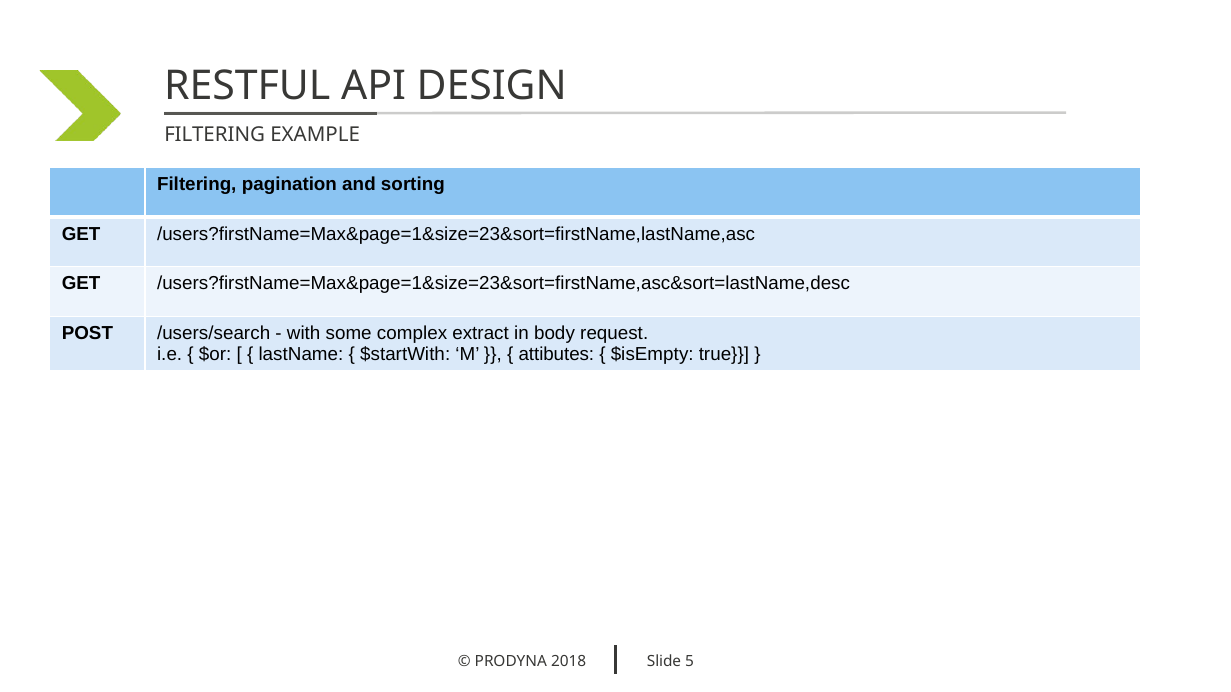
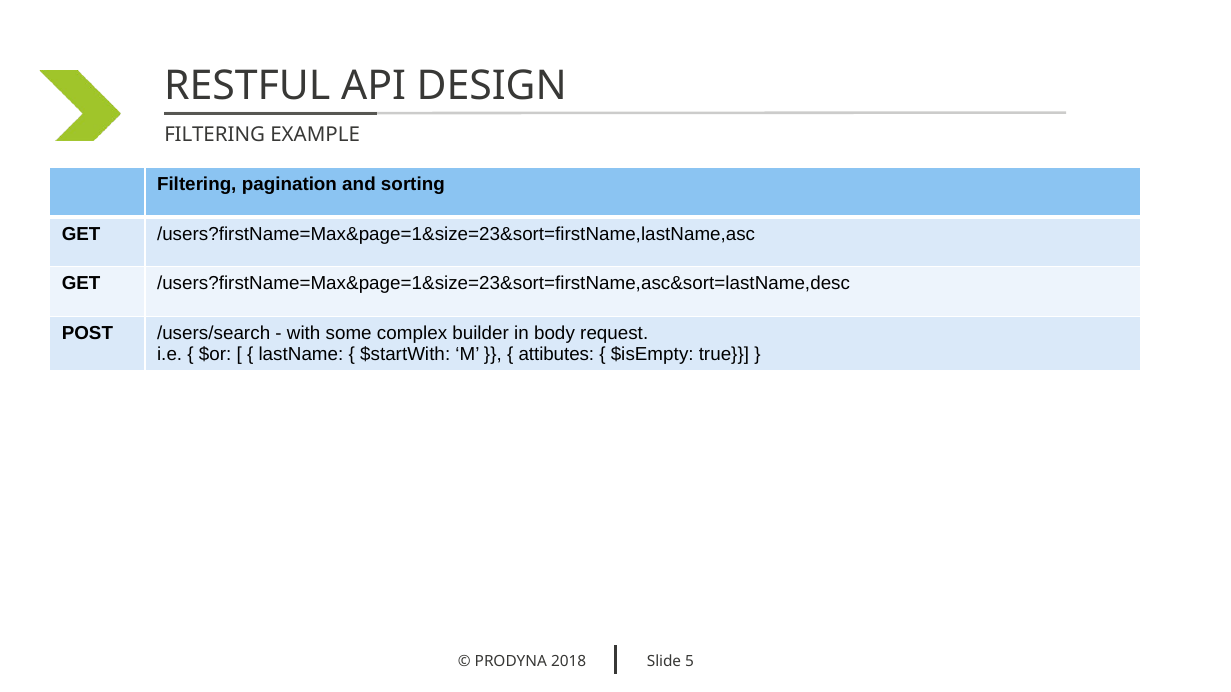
extract: extract -> builder (481, 334)
